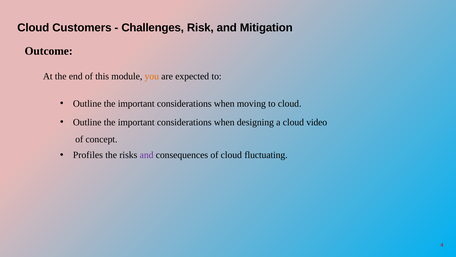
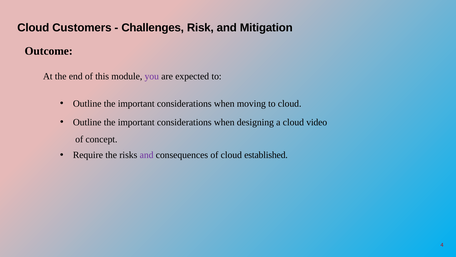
you colour: orange -> purple (152, 76)
Profiles: Profiles -> Require (88, 155)
fluctuating: fluctuating -> established (266, 155)
